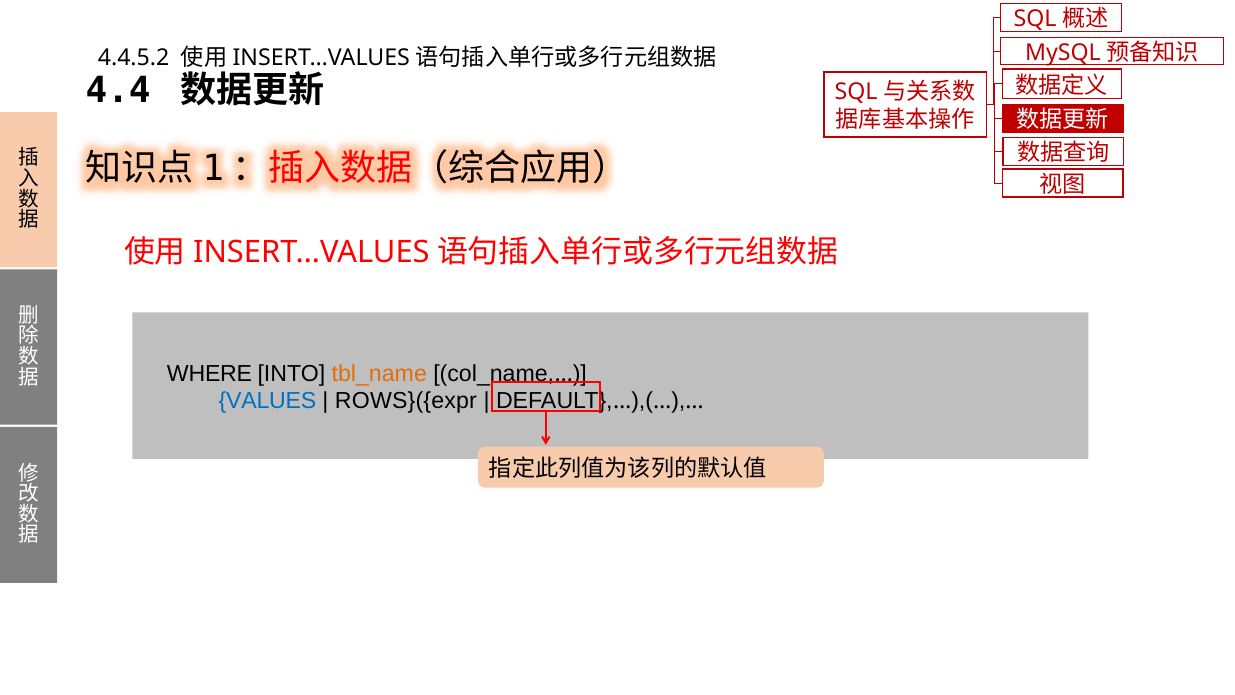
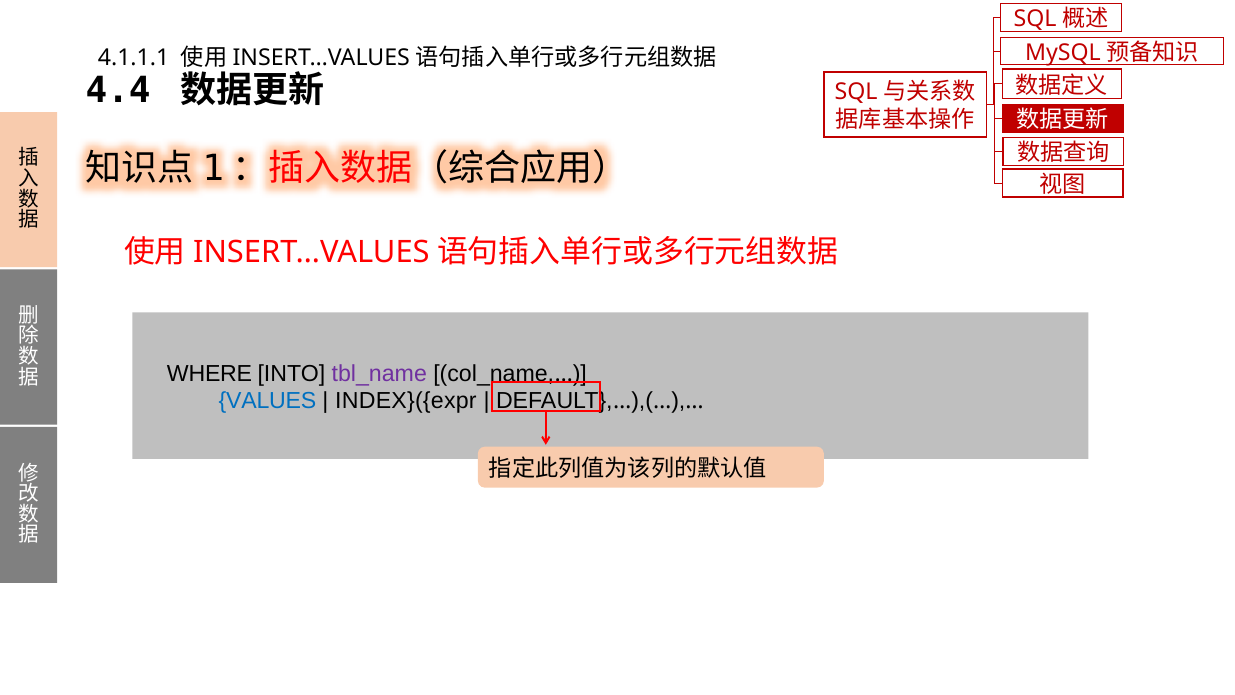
4.4.5.2: 4.4.5.2 -> 4.1.1.1 (134, 58)
tbl_name colour: orange -> purple (379, 373)
ROWS}({expr: ROWS}({expr -> INDEX}({expr (406, 401)
